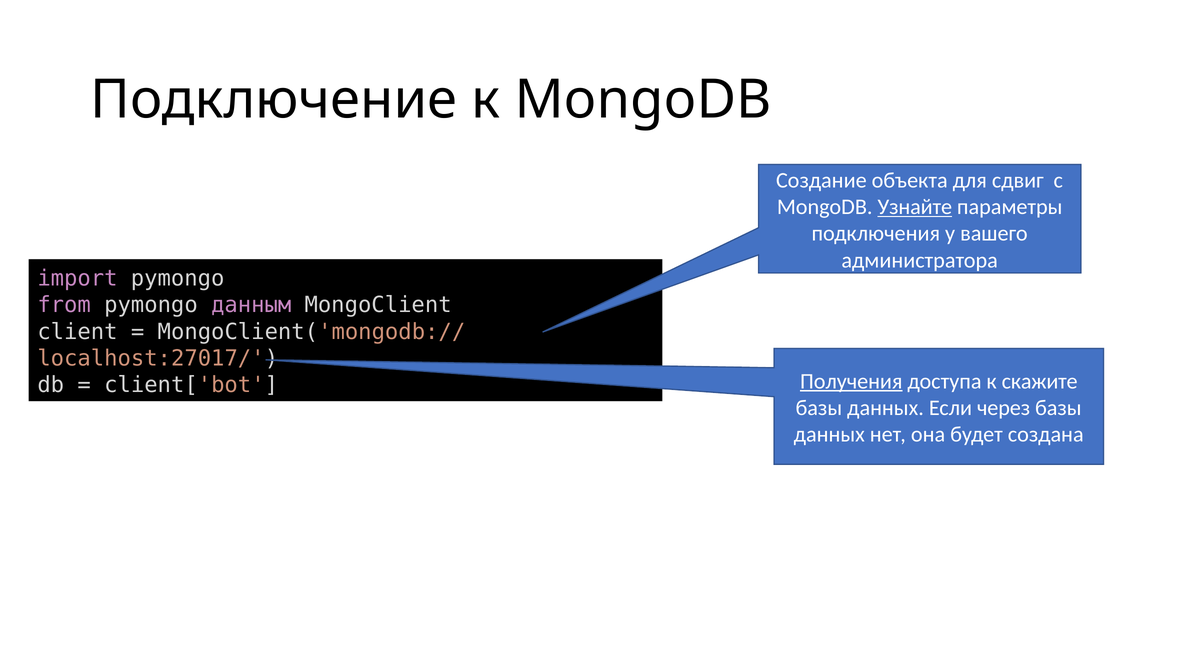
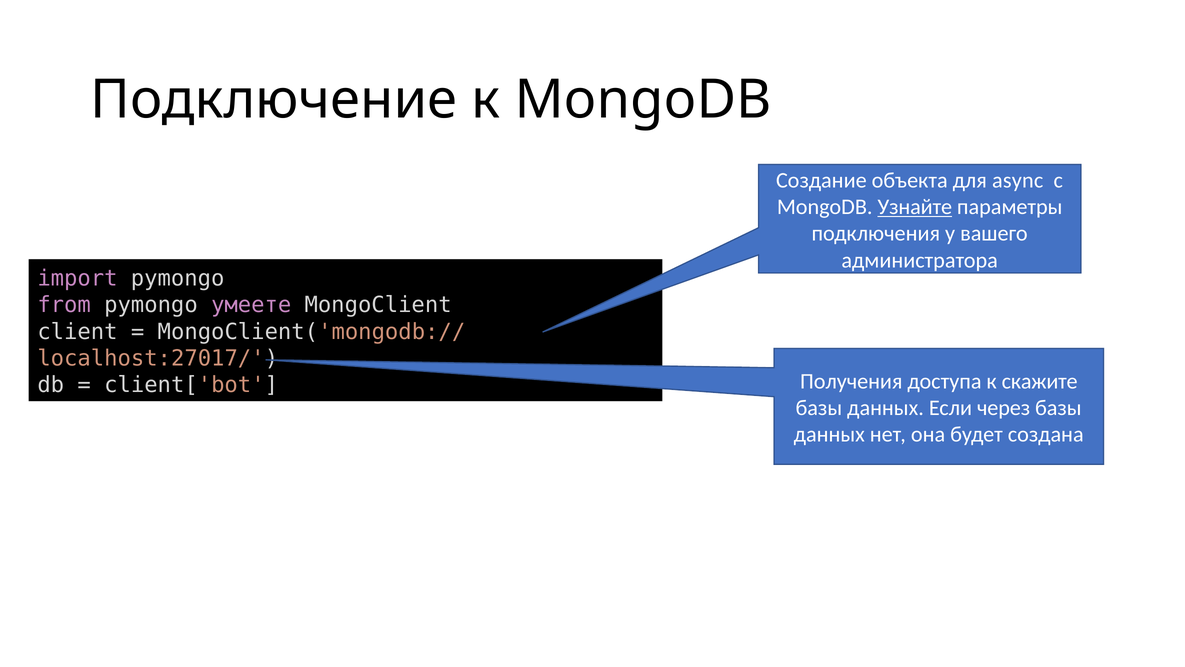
сдвиг: сдвиг -> async (1018, 180)
данным: данным -> умеете (251, 305)
Получения underline: present -> none (851, 381)
